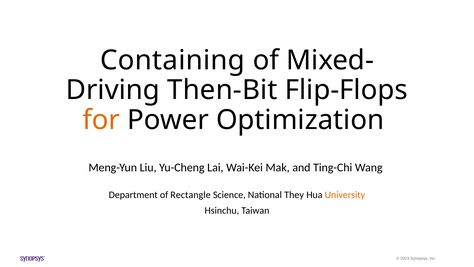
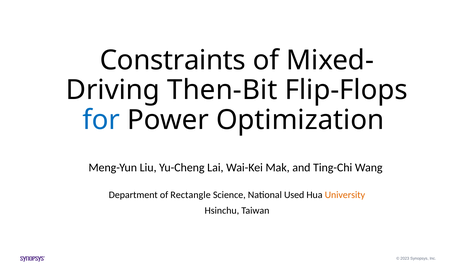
Containing: Containing -> Constraints (173, 60)
for colour: orange -> blue (101, 120)
They: They -> Used (294, 195)
